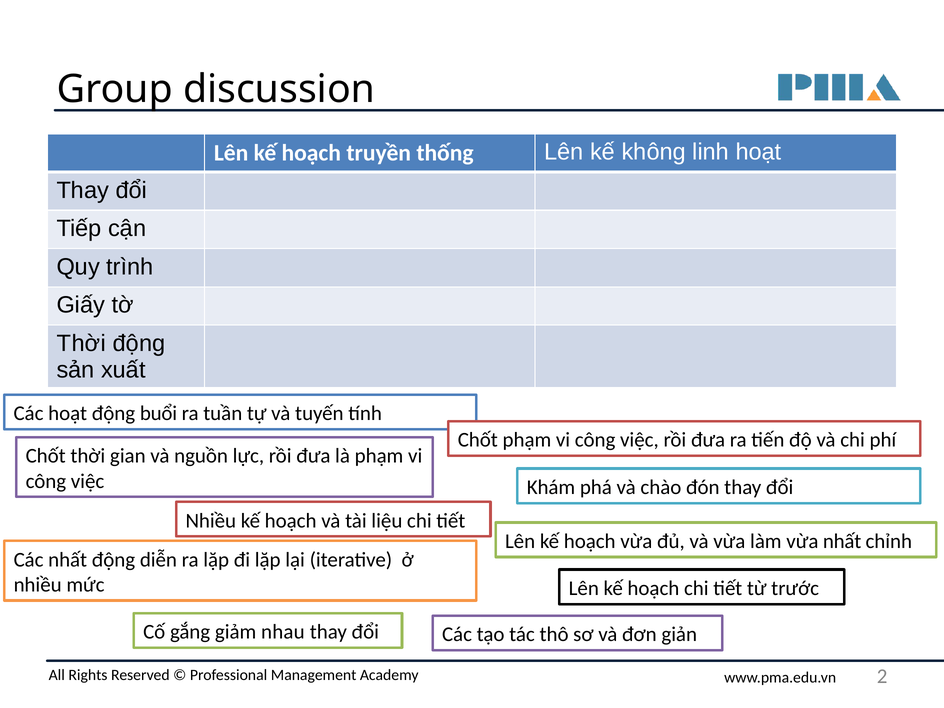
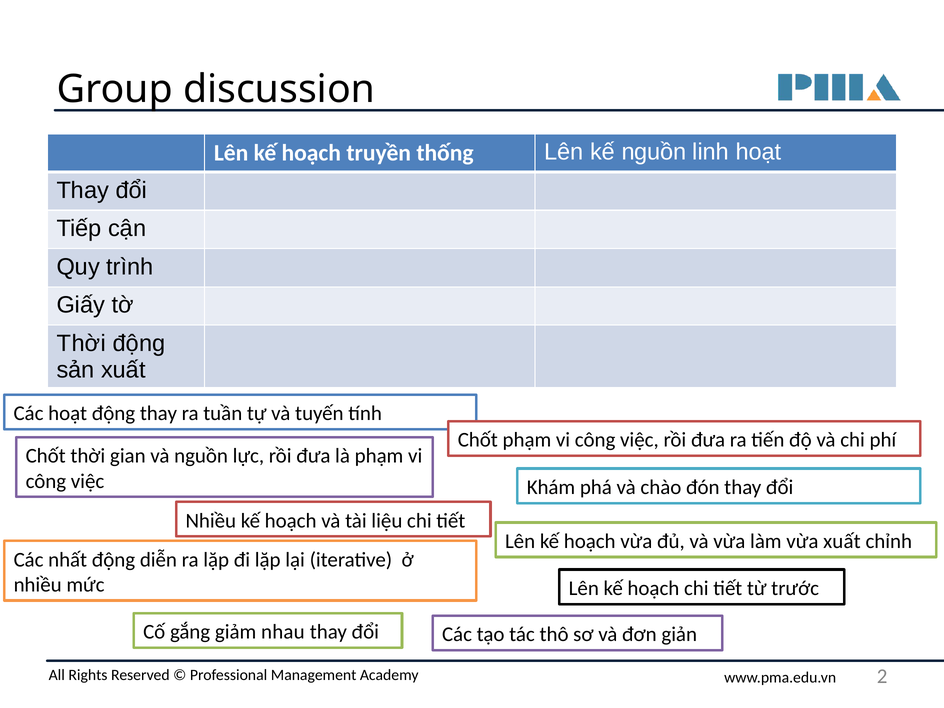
kế không: không -> nguồn (654, 152)
động buổi: buổi -> thay (158, 413)
vừa nhất: nhất -> xuất (842, 541)
